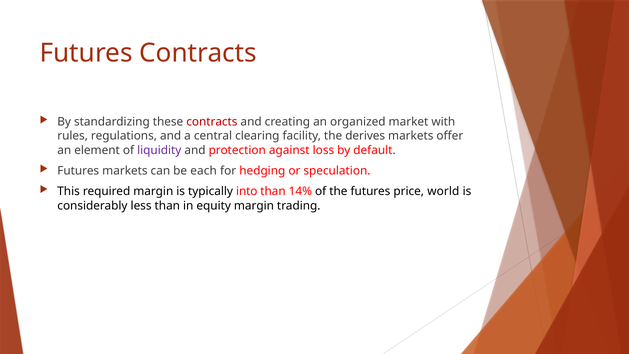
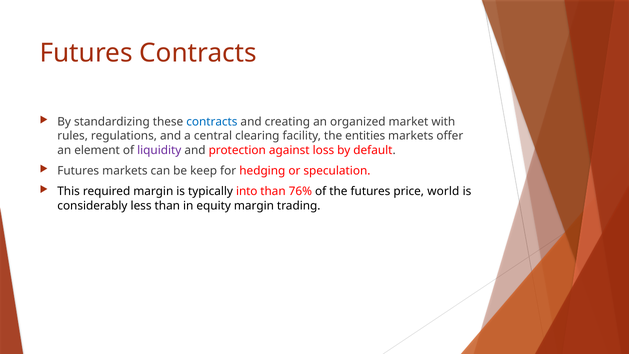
contracts colour: red -> blue (212, 122)
derives: derives -> entities (365, 136)
each: each -> keep (204, 171)
14%: 14% -> 76% (300, 191)
